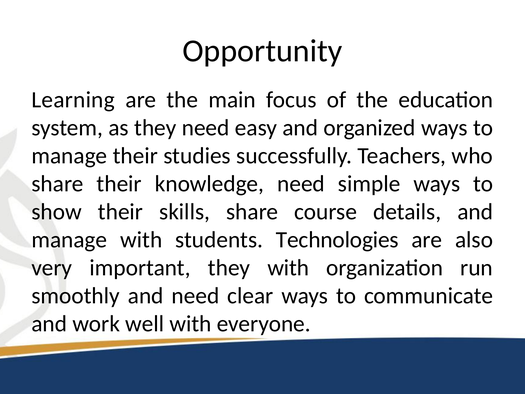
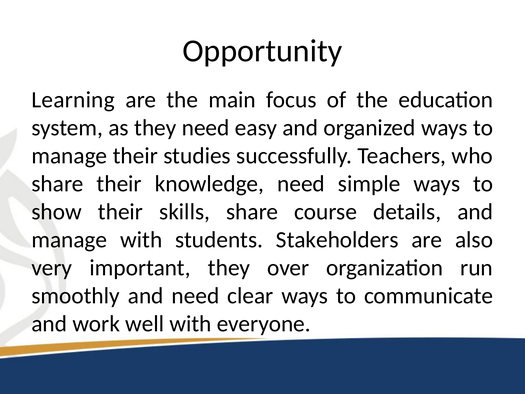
Technologies: Technologies -> Stakeholders (337, 240)
they with: with -> over (288, 268)
